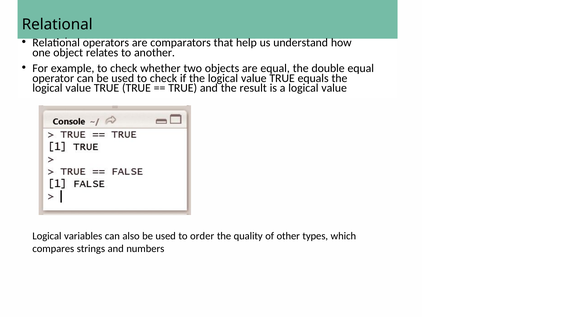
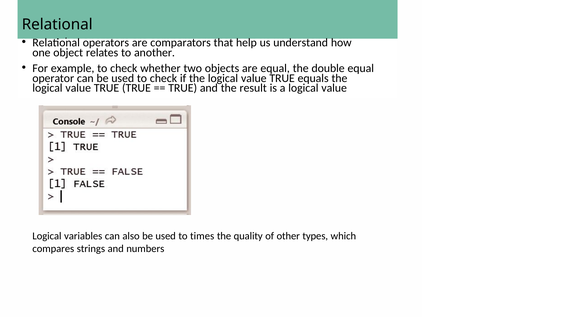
order: order -> times (202, 236)
